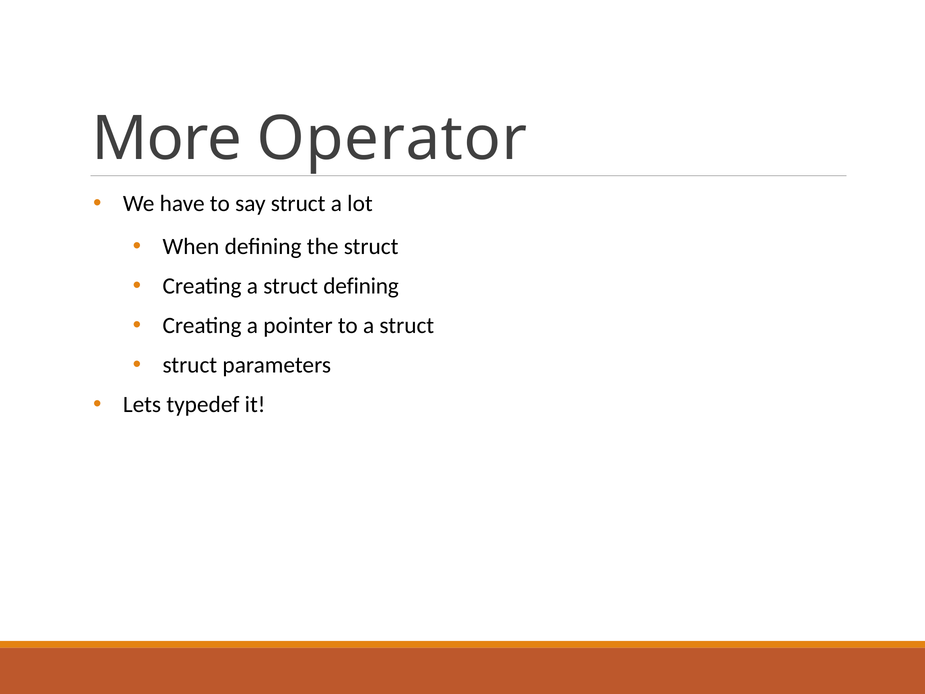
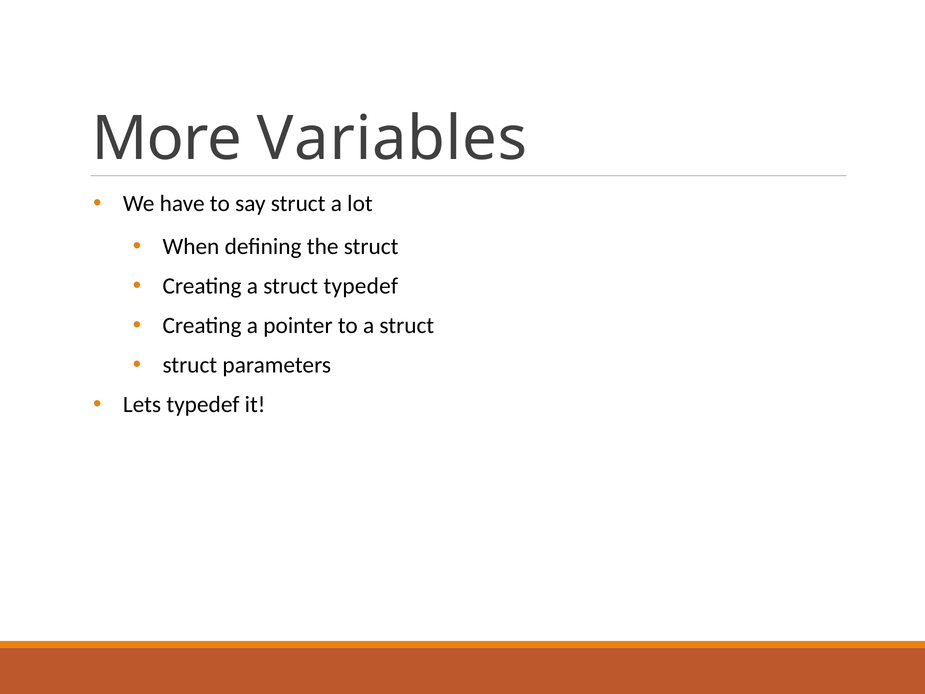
Operator: Operator -> Variables (392, 139)
struct defining: defining -> typedef (361, 286)
